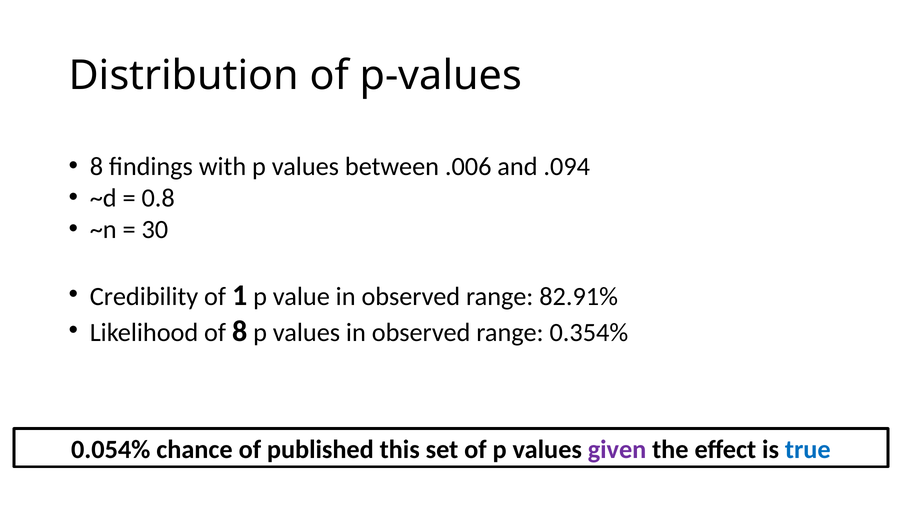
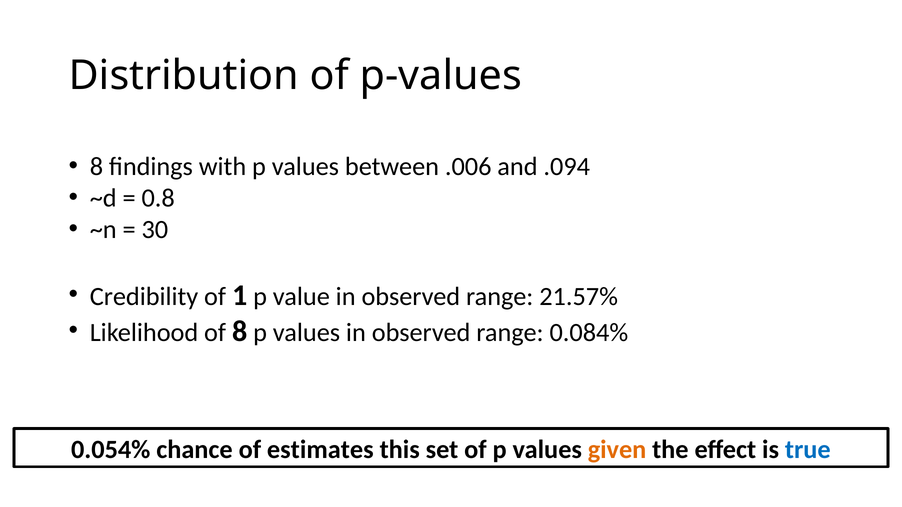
82.91%: 82.91% -> 21.57% (579, 297)
0.354%: 0.354% -> 0.084% (589, 333)
published: published -> estimates (320, 450)
given colour: purple -> orange (617, 450)
